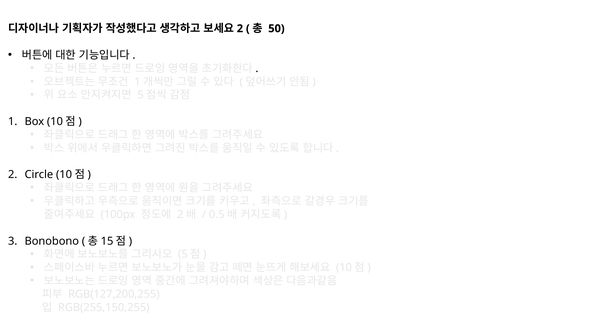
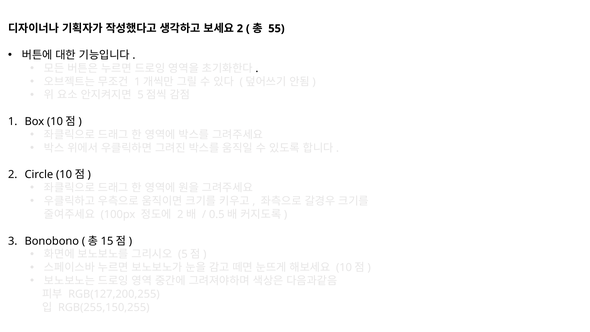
50: 50 -> 55 (276, 29)
